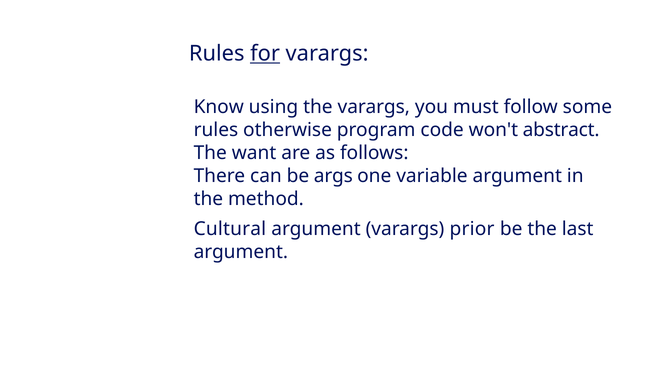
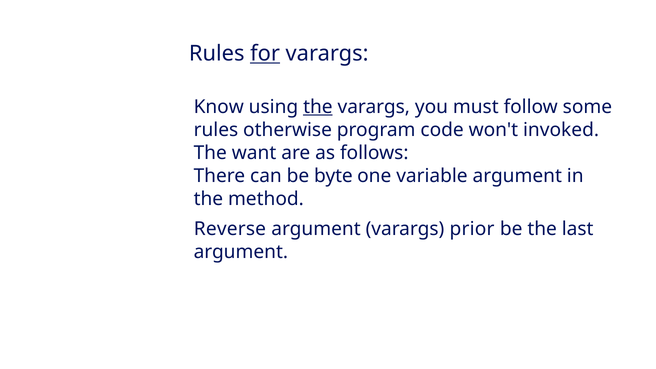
the underline: none -> present (318, 107)
abstract: abstract -> invoked (561, 130)
args: args -> byte (333, 176)
Cultural: Cultural -> Reverse (230, 229)
